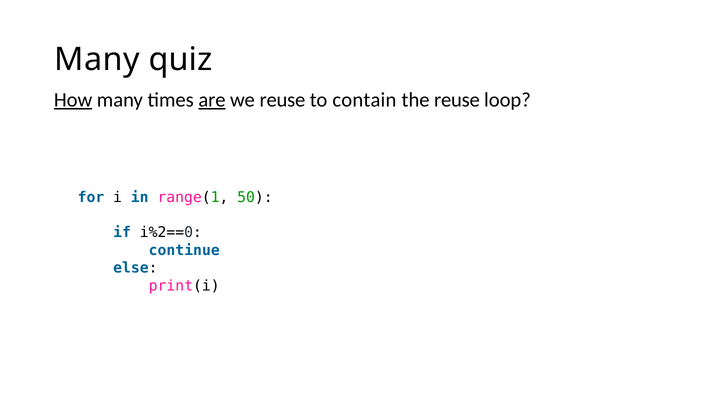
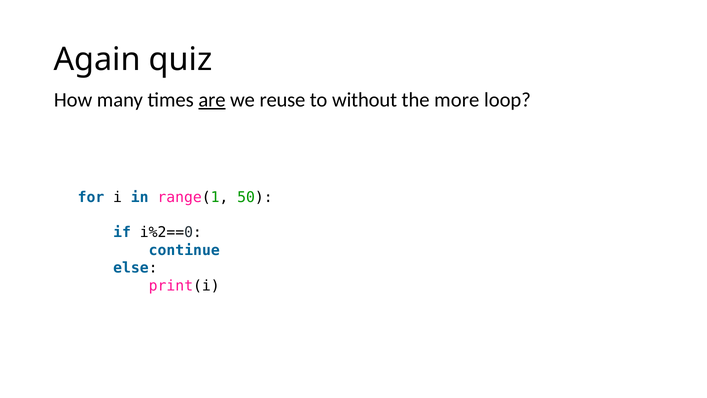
Many: Many -> Again (97, 59)
How underline: present -> none (73, 100)
contain: contain -> without (365, 100)
the reuse: reuse -> more (457, 100)
